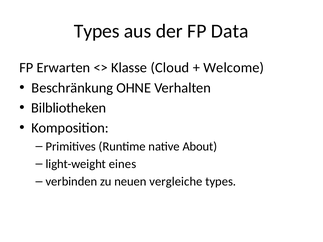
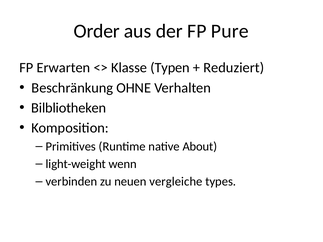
Types: Types -> Order (97, 31)
Data: Data -> Pure (230, 31)
Cloud: Cloud -> Typen (170, 68)
Welcome: Welcome -> Reduziert (234, 68)
eines: eines -> wenn (123, 164)
